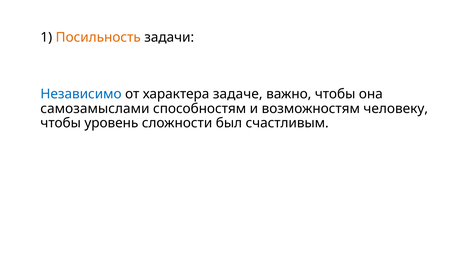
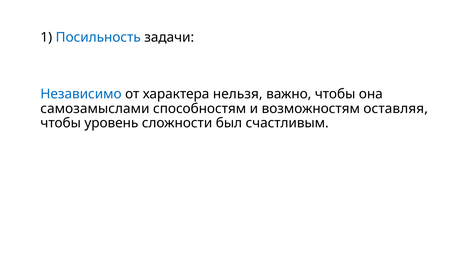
Посильность colour: orange -> blue (98, 37)
задаче: задаче -> нельзя (238, 94)
человеку: человеку -> оставляя (396, 109)
